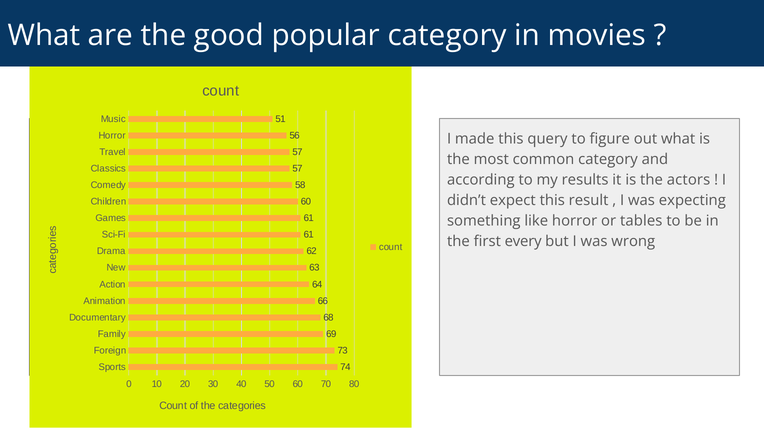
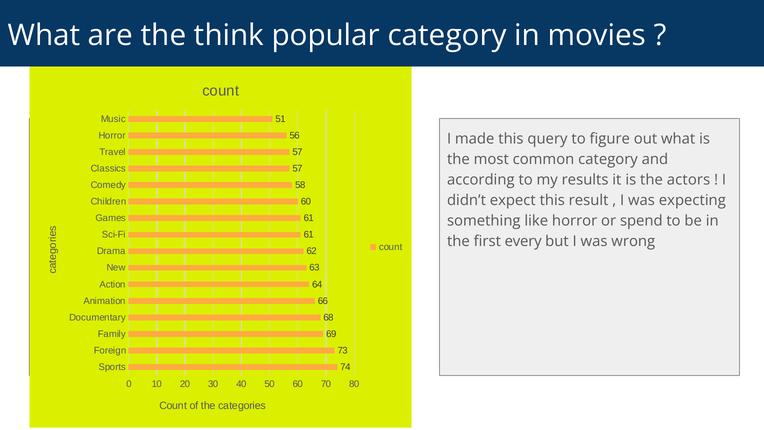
good: good -> think (229, 35)
tables: tables -> spend (641, 221)
